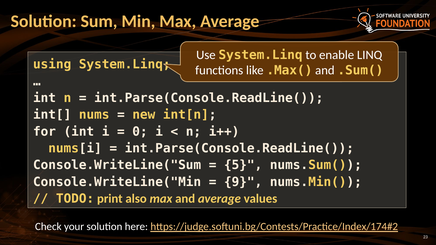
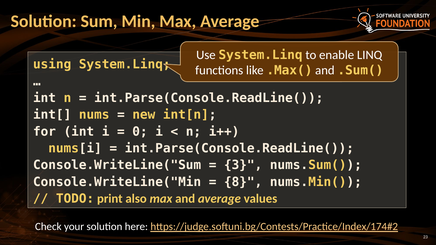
5: 5 -> 3 (243, 165)
9: 9 -> 8 (243, 182)
